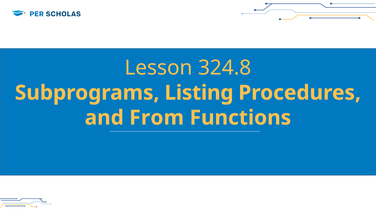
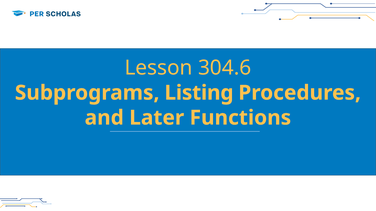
324.8: 324.8 -> 304.6 (225, 68)
From: From -> Later (157, 118)
